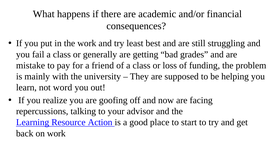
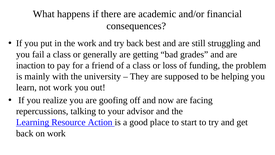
try least: least -> back (135, 43)
mistake: mistake -> inaction (31, 65)
not word: word -> work (63, 87)
